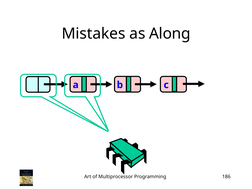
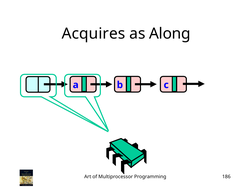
Mistakes: Mistakes -> Acquires (93, 34)
